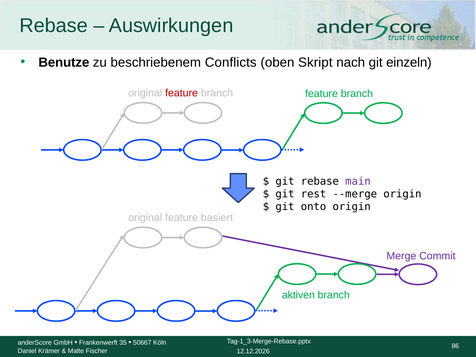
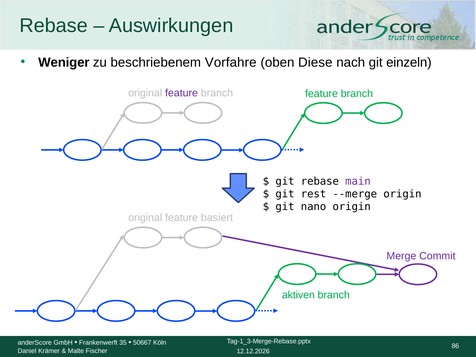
Benutze: Benutze -> Weniger (64, 62)
Conflicts: Conflicts -> Vorfahre (231, 62)
Skript: Skript -> Diese (315, 62)
feature colour: red -> purple (182, 93)
onto: onto -> nano (314, 207)
